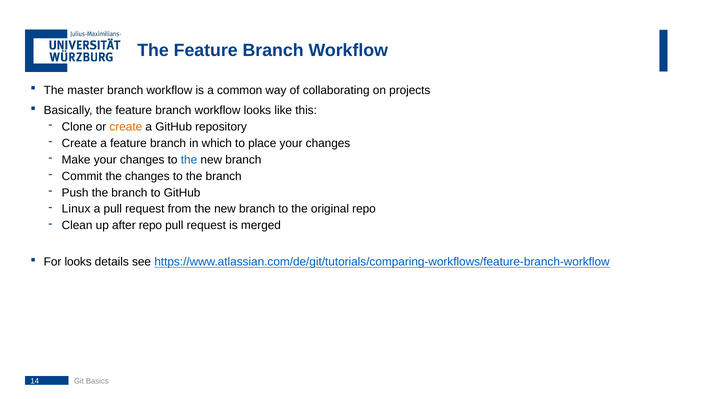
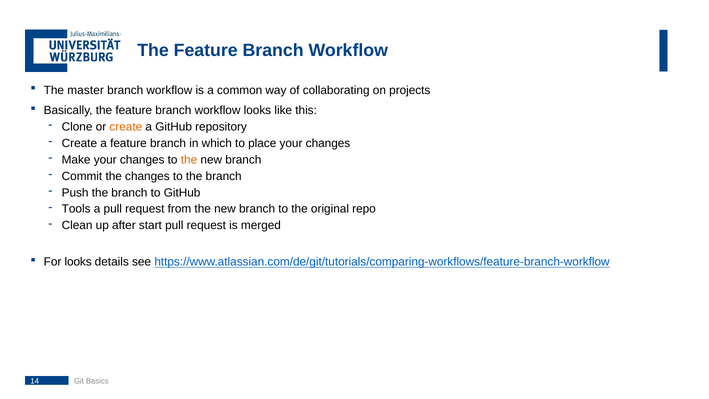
the colour: blue -> orange (189, 160)
Linux: Linux -> Tools (76, 209)
after repo: repo -> start (150, 225)
